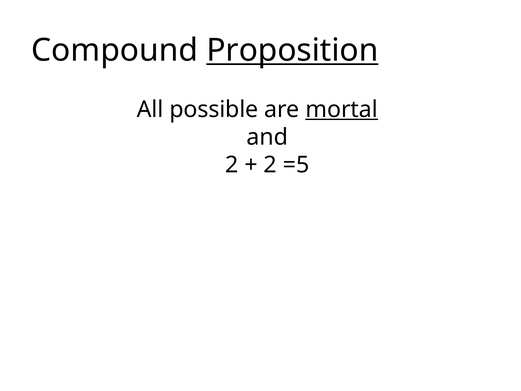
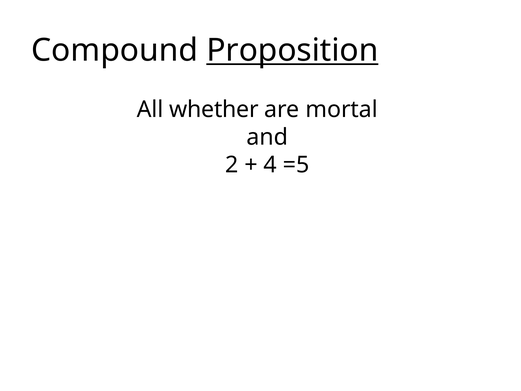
possible: possible -> whether (214, 109)
mortal underline: present -> none (342, 109)
2: 2 -> 4 (270, 165)
